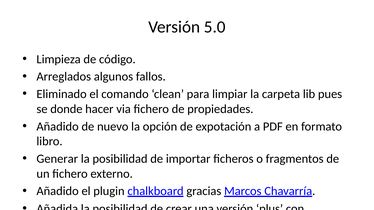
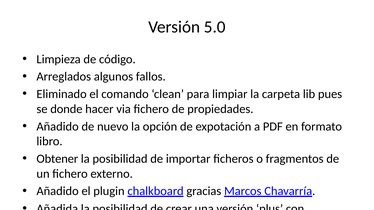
Generar: Generar -> Obtener (57, 159)
